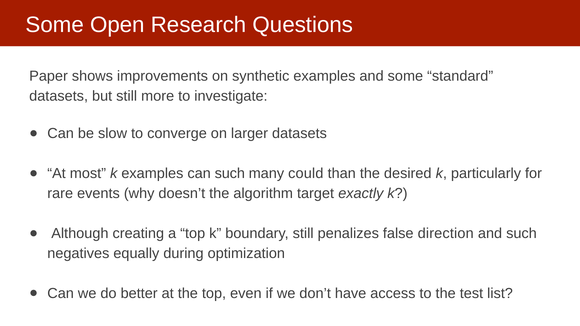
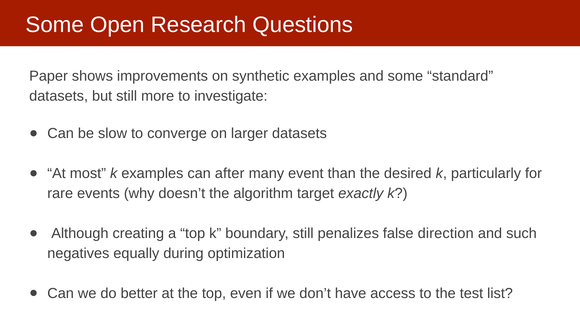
can such: such -> after (230, 174)
could: could -> event (306, 174)
